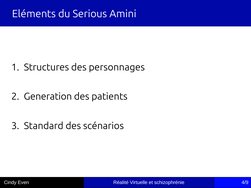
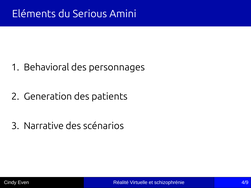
Structures: Structures -> Behavioral (46, 67)
Standard: Standard -> Narrative (44, 126)
